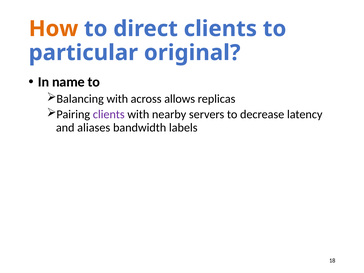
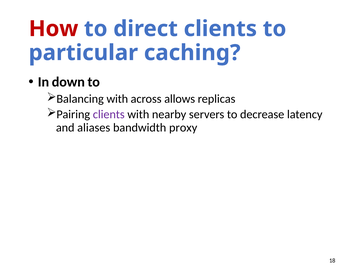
How colour: orange -> red (53, 29)
original: original -> caching (192, 53)
name: name -> down (68, 82)
labels: labels -> proxy (183, 128)
